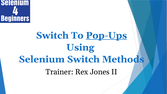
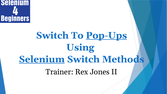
Selenium underline: none -> present (42, 59)
